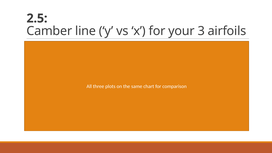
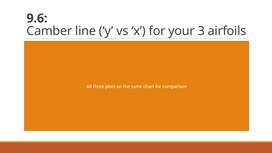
2.5: 2.5 -> 9.6 (37, 18)
